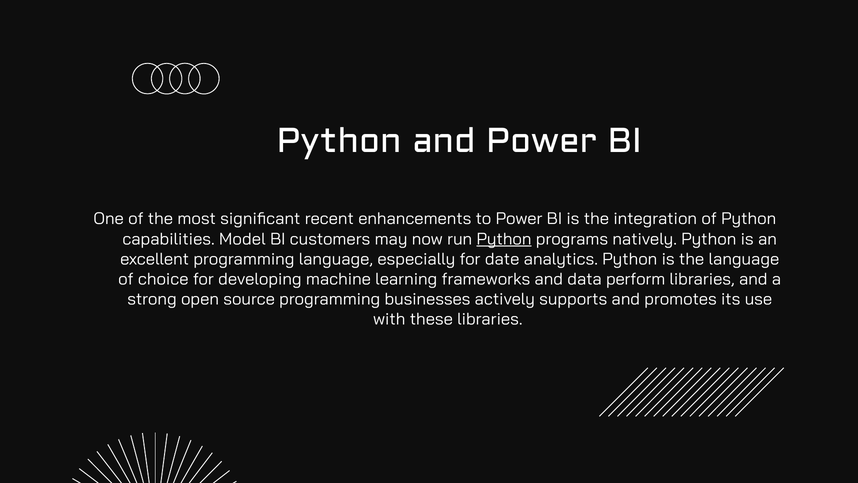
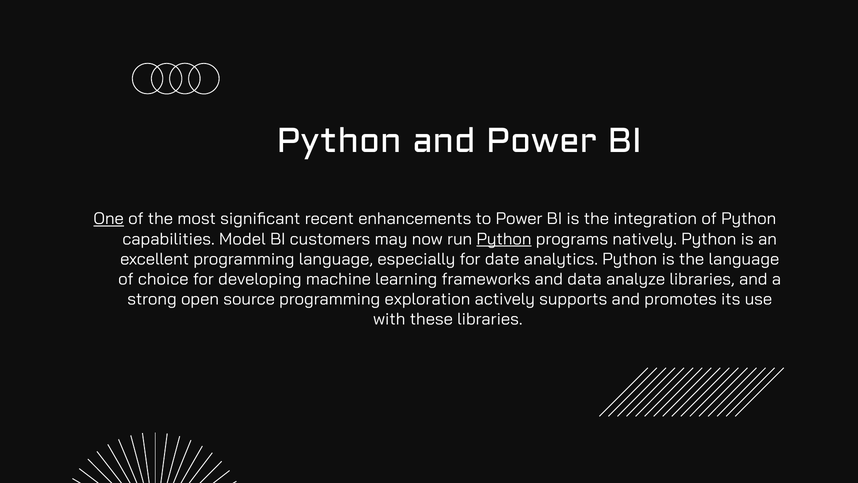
One underline: none -> present (109, 219)
perform: perform -> analyze (636, 279)
businesses: businesses -> exploration (427, 299)
